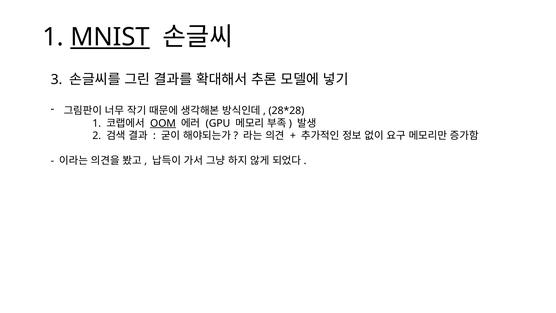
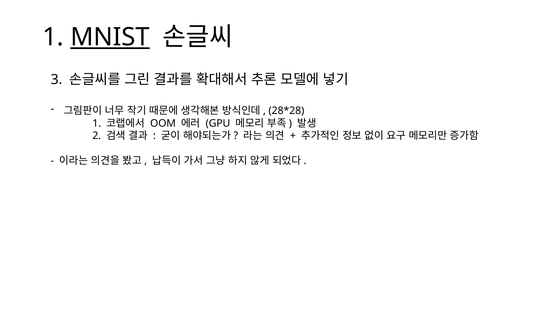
OOM underline: present -> none (163, 123)
